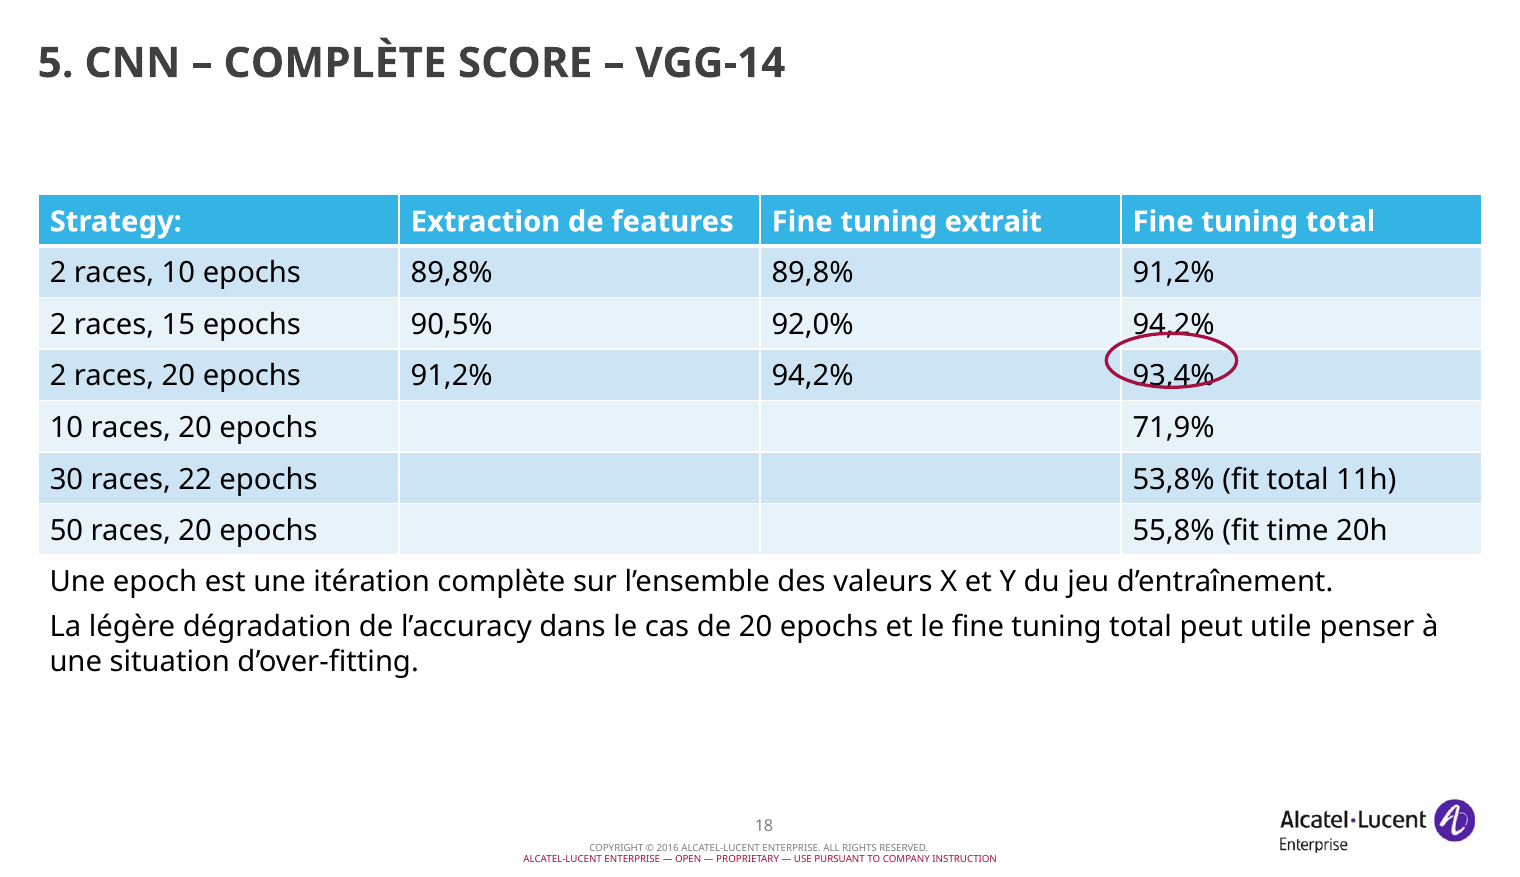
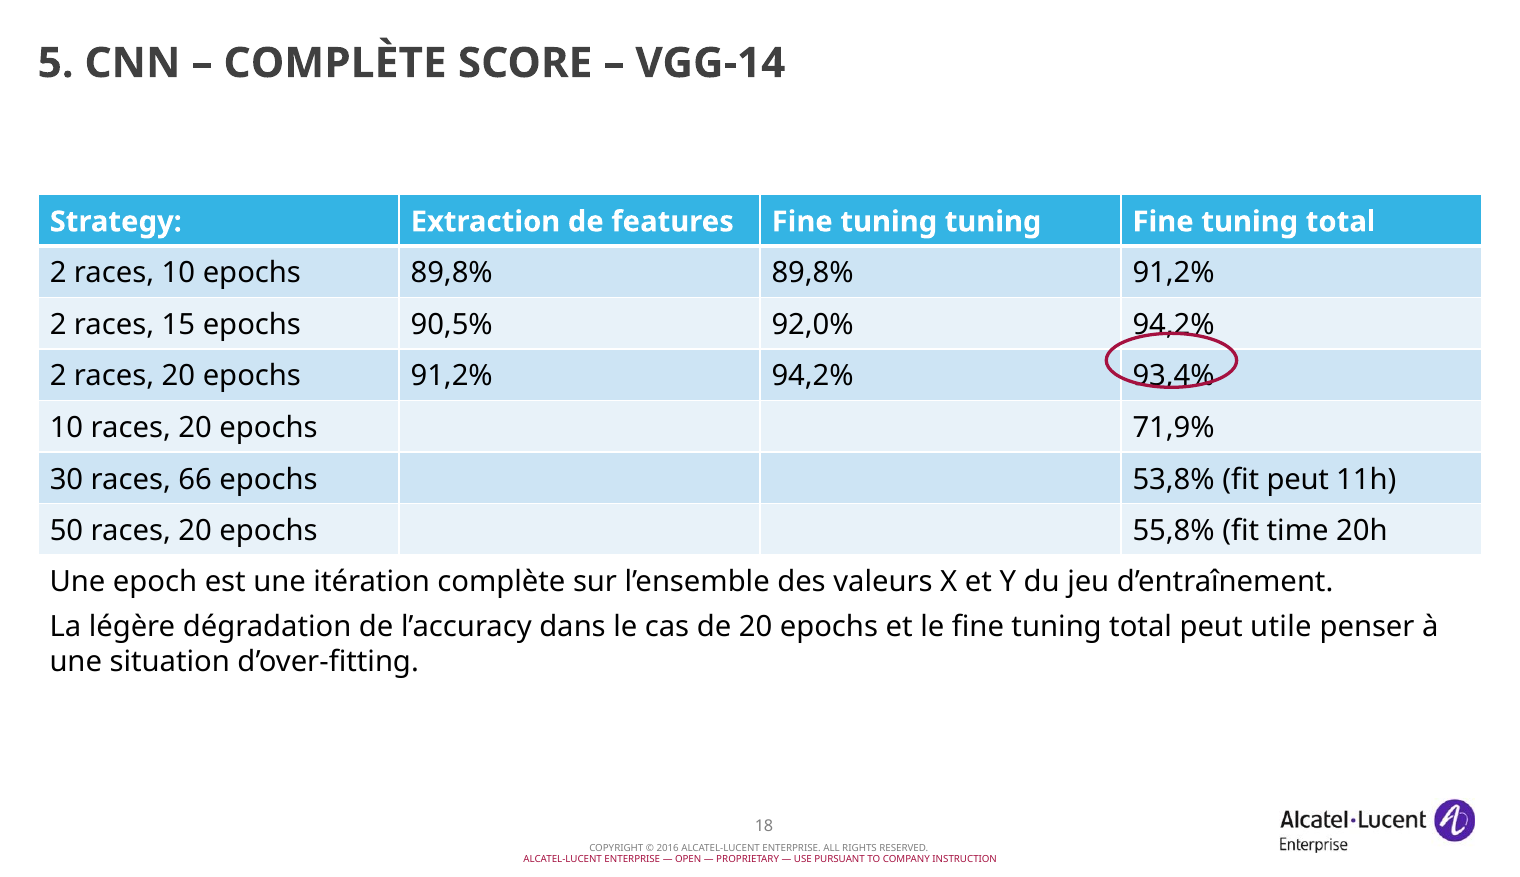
tuning extrait: extrait -> tuning (993, 222)
22: 22 -> 66 (195, 479)
fit total: total -> peut (1298, 479)
